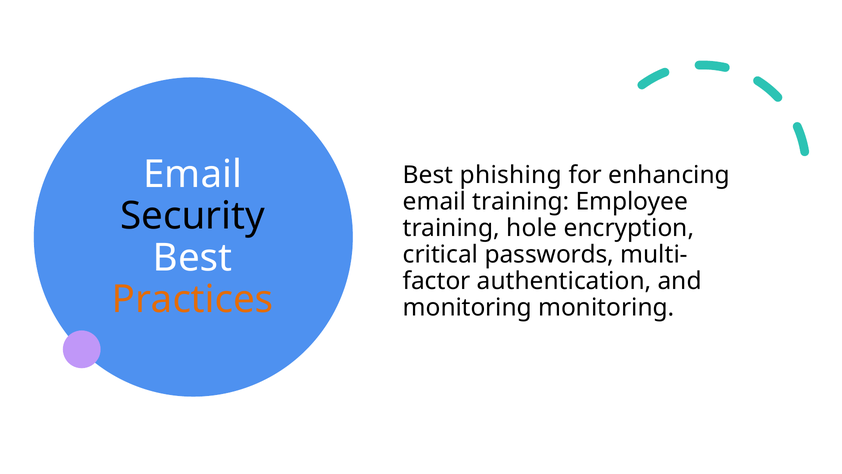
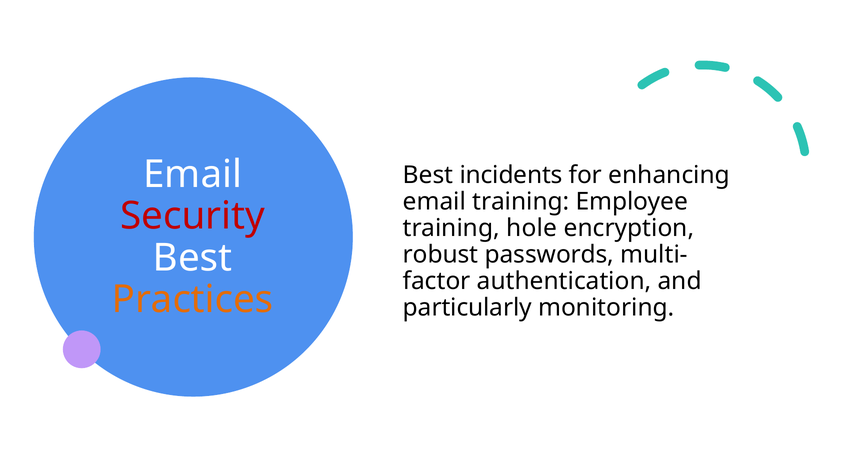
phishing: phishing -> incidents (511, 175)
Security colour: black -> red (193, 216)
critical: critical -> robust (441, 254)
monitoring: monitoring -> particularly (467, 307)
